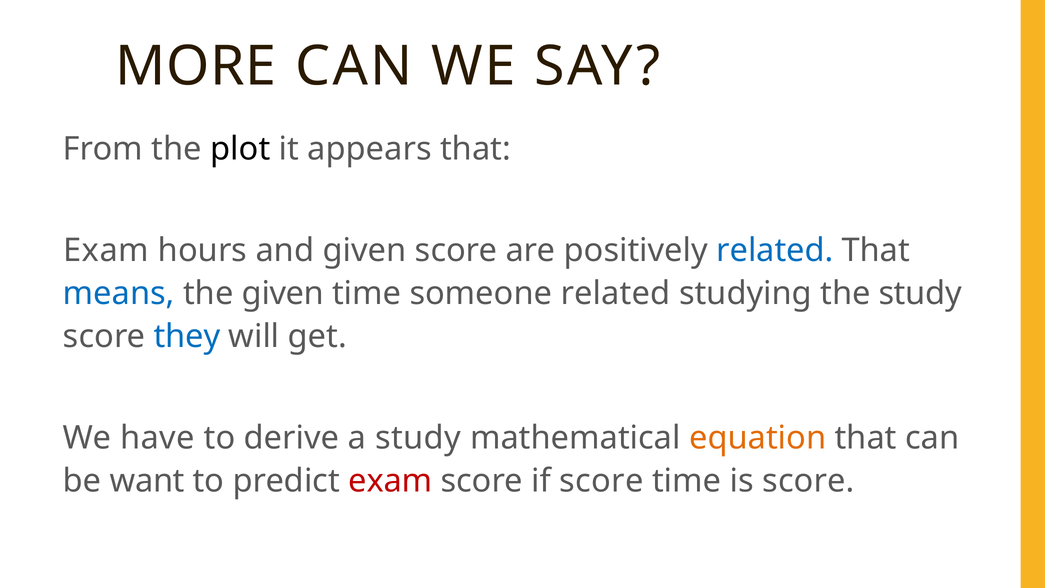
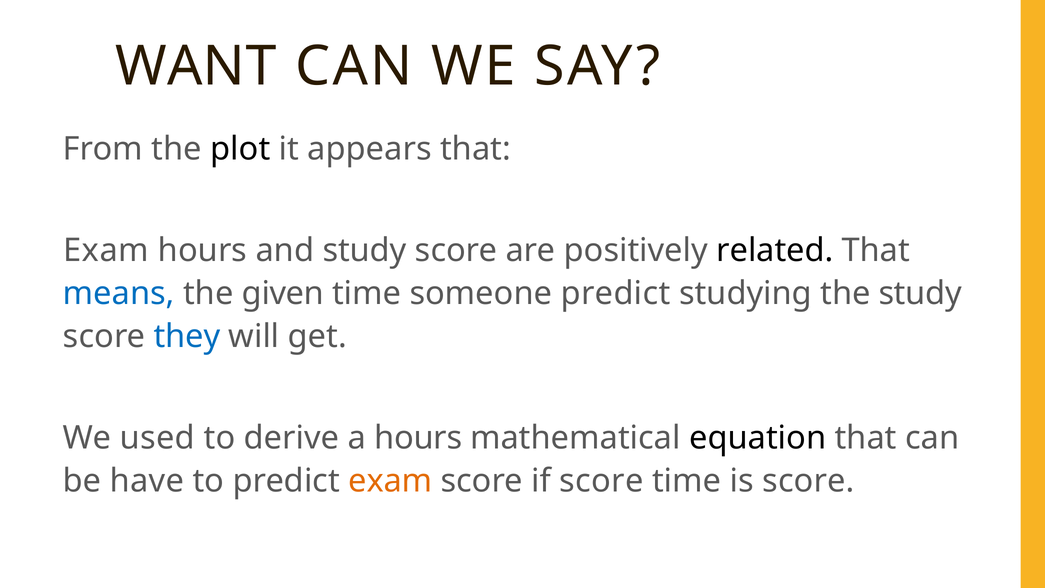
MORE: MORE -> WANT (196, 66)
and given: given -> study (365, 250)
related colour: blue -> black (775, 250)
someone related: related -> predict (616, 293)
have: have -> used (157, 438)
a study: study -> hours (418, 438)
equation colour: orange -> black (758, 438)
want: want -> have (147, 481)
exam colour: red -> orange (390, 481)
